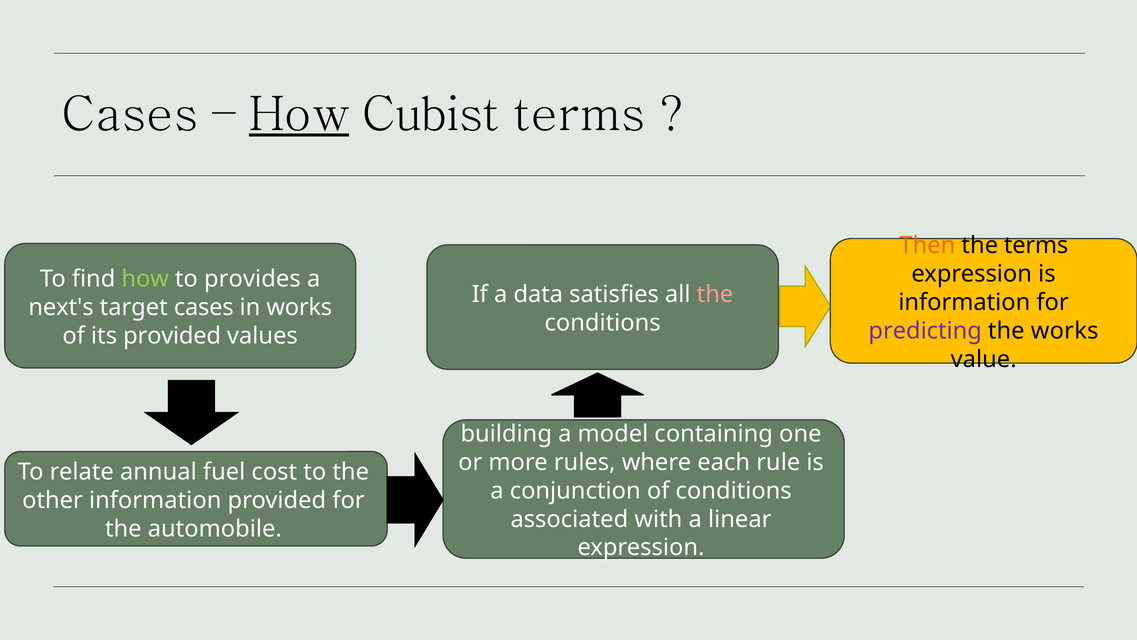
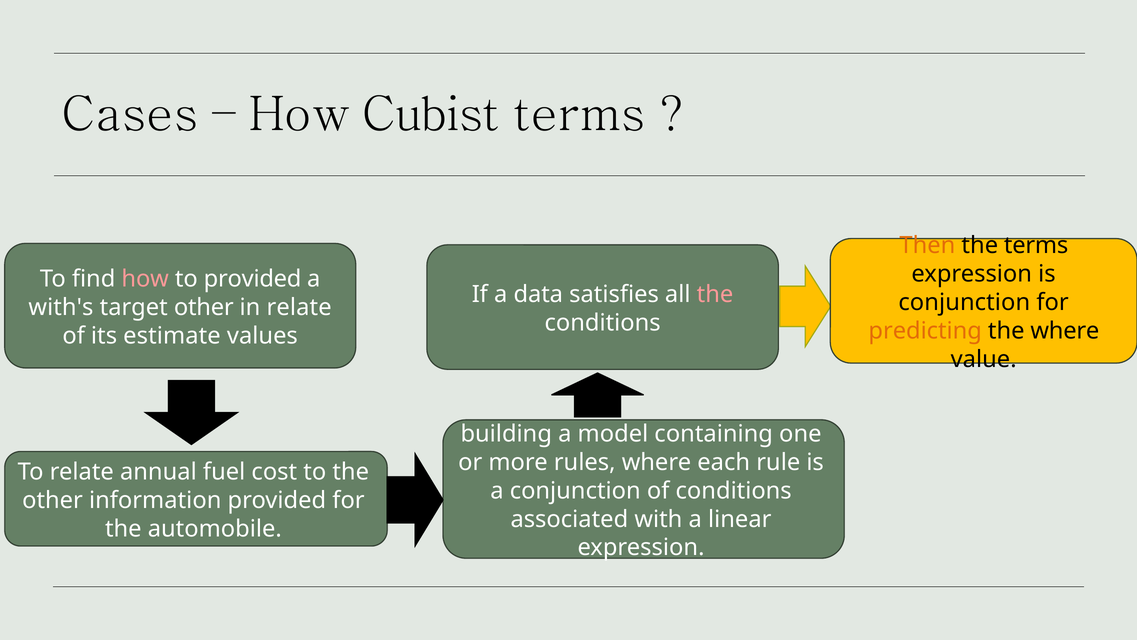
How underline: present -> none (299, 115)
how colour: light green -> pink (145, 279)
to provides: provides -> provided (253, 279)
information: information -> conjunction (964, 302)
next's: next's -> with's (61, 307)
target cases: cases -> other (204, 307)
in works: works -> relate (299, 307)
predicting colour: purple -> orange (925, 331)
the works: works -> where (1065, 331)
its provided: provided -> estimate (172, 336)
